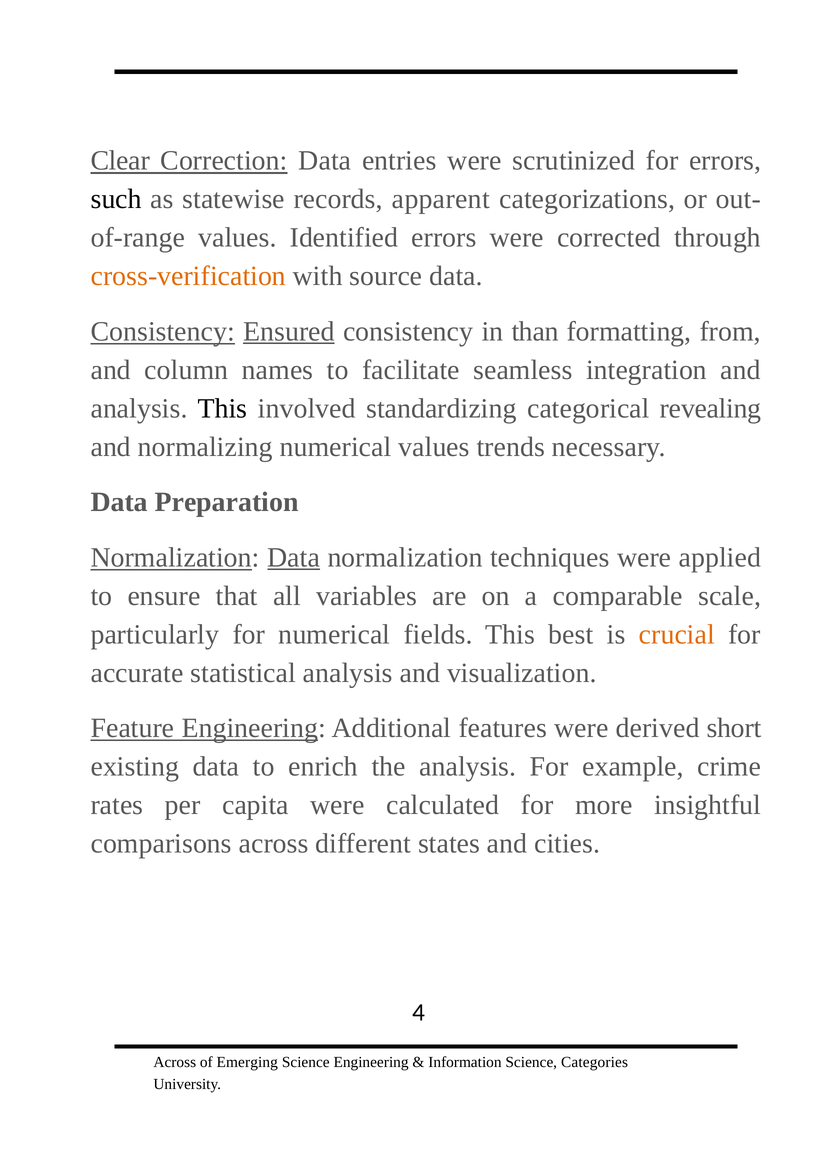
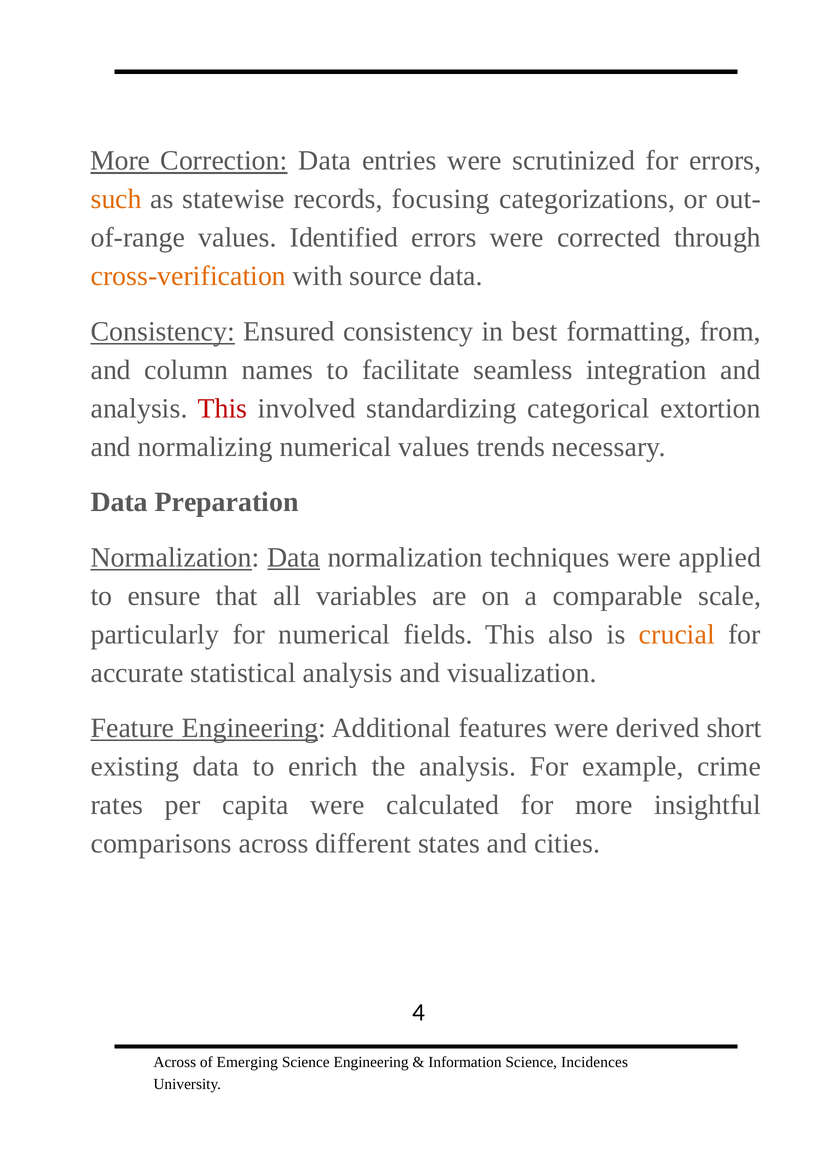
Clear: Clear -> More (120, 161)
such colour: black -> orange (116, 199)
apparent: apparent -> focusing (441, 199)
Ensured underline: present -> none (289, 331)
than: than -> best (535, 331)
This colour: black -> red (222, 408)
revealing: revealing -> extortion (711, 408)
best: best -> also (571, 634)
Categories: Categories -> Incidences (595, 1062)
